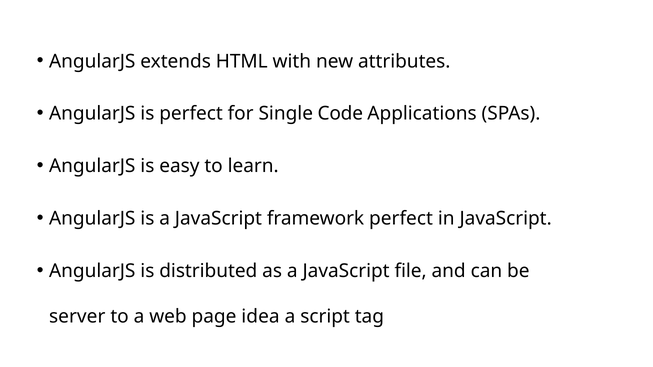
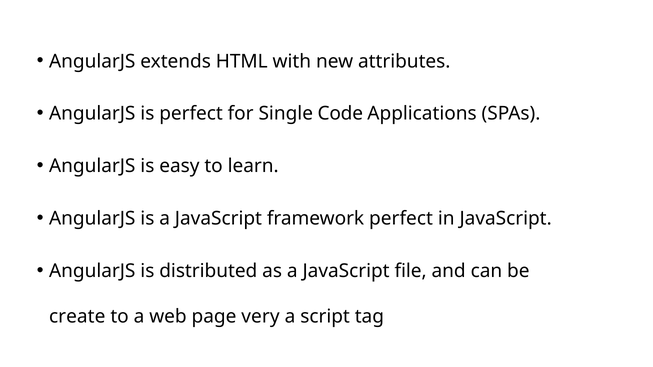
server: server -> create (77, 317)
idea: idea -> very (260, 317)
